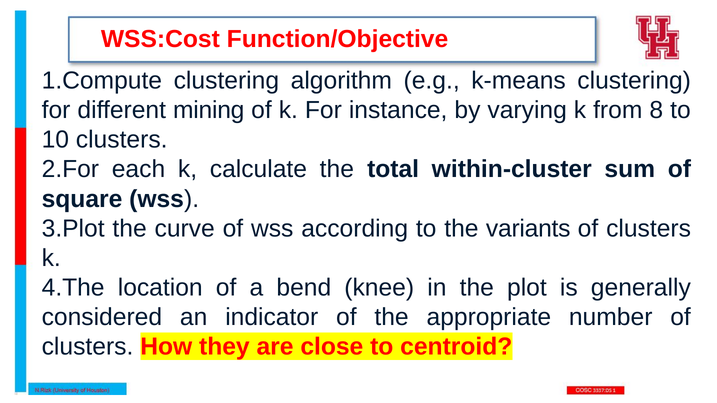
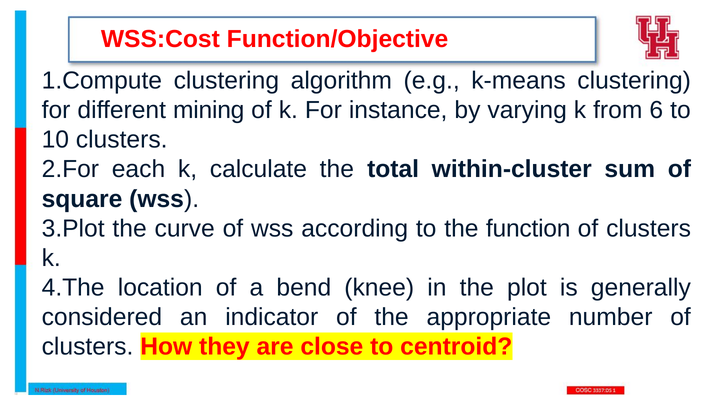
8: 8 -> 6 (656, 110)
variants: variants -> function (528, 229)
